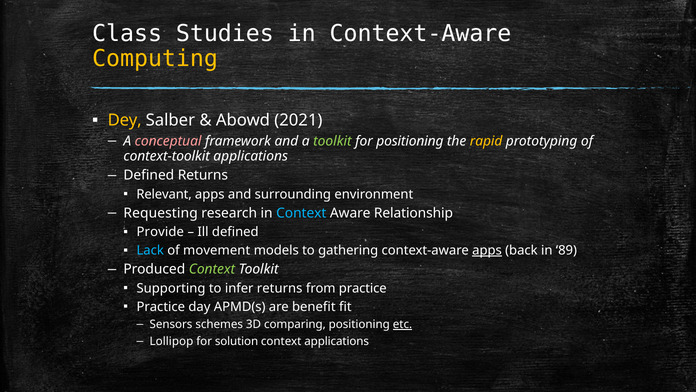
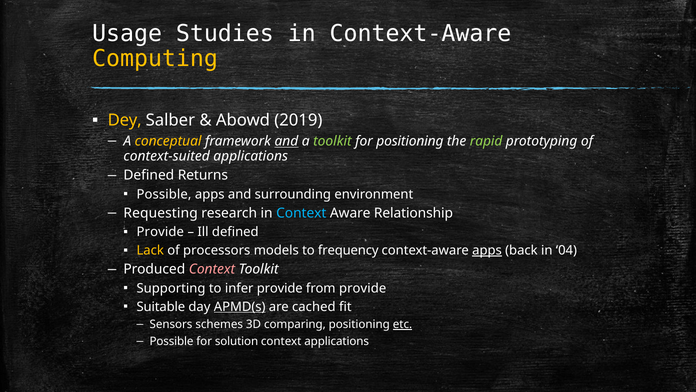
Class: Class -> Usage (127, 34)
2021: 2021 -> 2019 (298, 120)
conceptual colour: pink -> yellow (168, 141)
and underline: none -> present (286, 141)
rapid colour: yellow -> light green (486, 141)
context-toolkit: context-toolkit -> context-suited (167, 156)
Relevant: Relevant -> Possible (164, 194)
Lack colour: light blue -> yellow (150, 250)
movement: movement -> processors (217, 250)
gathering: gathering -> frequency (348, 250)
89: 89 -> 04 (566, 250)
Context colour: light green -> pink (212, 269)
infer returns: returns -> provide (280, 288)
from practice: practice -> provide (363, 288)
Practice: Practice -> Suitable (161, 306)
APMD(s underline: none -> present (240, 306)
benefit: benefit -> cached (314, 306)
Lollipop: Lollipop -> Possible (172, 341)
